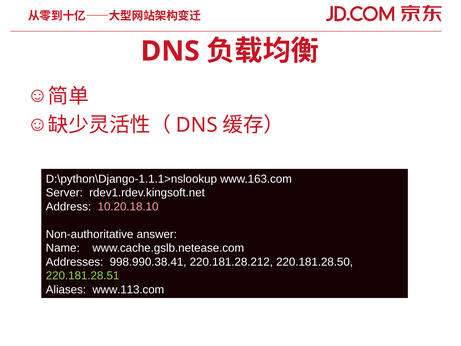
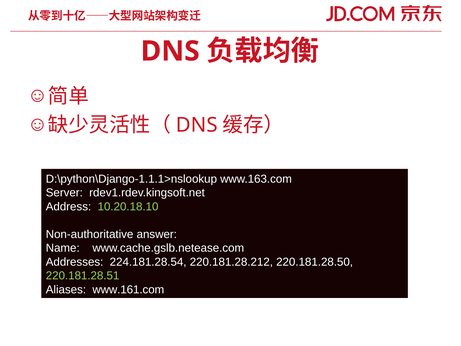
10.20.18.10 colour: pink -> light green (128, 206)
998.990.38.41: 998.990.38.41 -> 224.181.28.54 (148, 262)
www.113.com: www.113.com -> www.161.com (128, 289)
